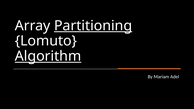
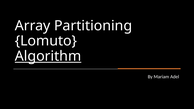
Partitioning underline: present -> none (93, 26)
